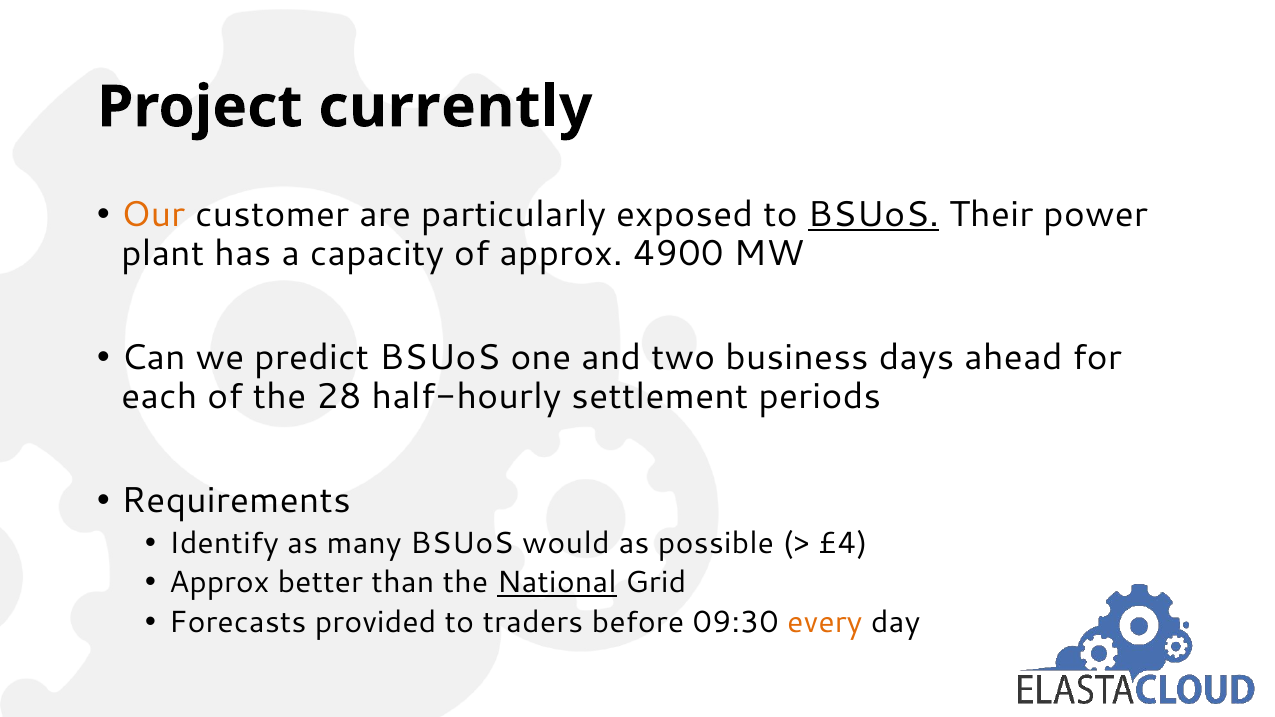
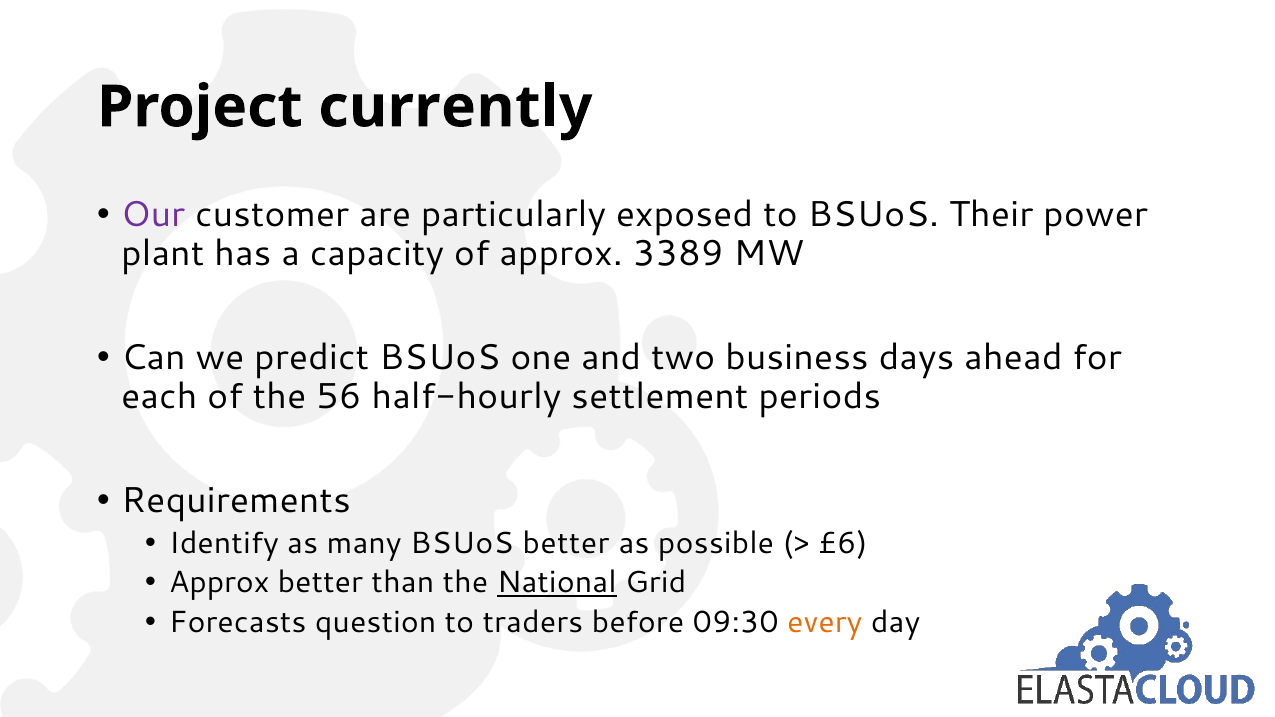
Our colour: orange -> purple (153, 215)
BSUoS underline: present -> none (873, 215)
4900: 4900 -> 3389 (678, 254)
28: 28 -> 56 (339, 397)
BSUoS would: would -> better (566, 543)
£4: £4 -> £6 (843, 543)
provided: provided -> question (376, 622)
